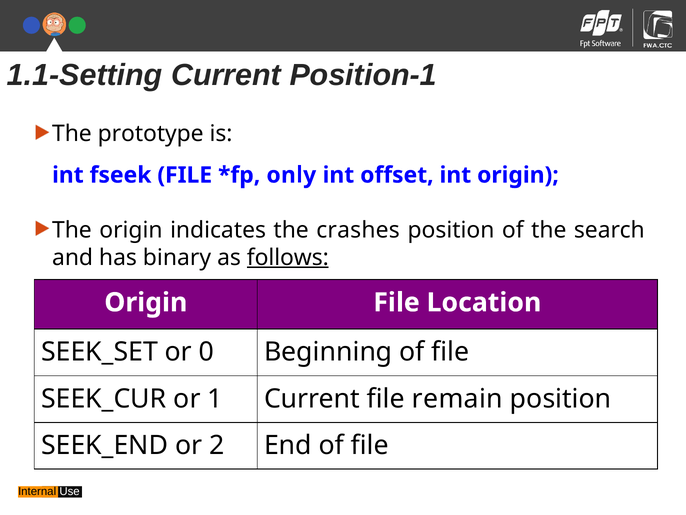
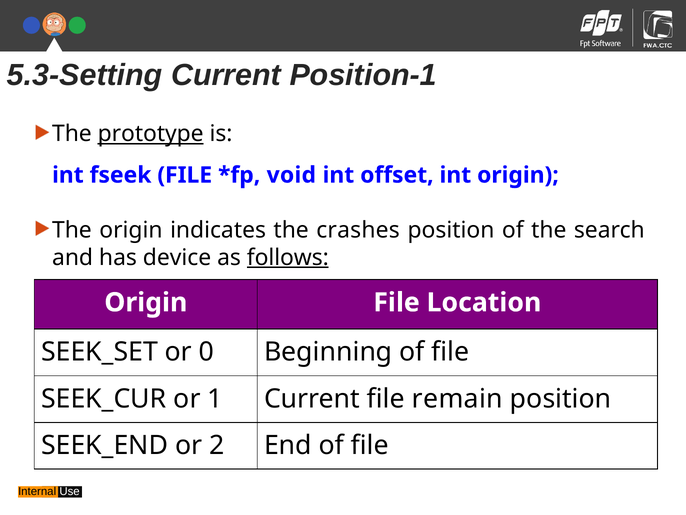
1.1-Setting: 1.1-Setting -> 5.3-Setting (85, 75)
prototype underline: none -> present (151, 134)
only: only -> void (291, 175)
binary: binary -> device (177, 257)
